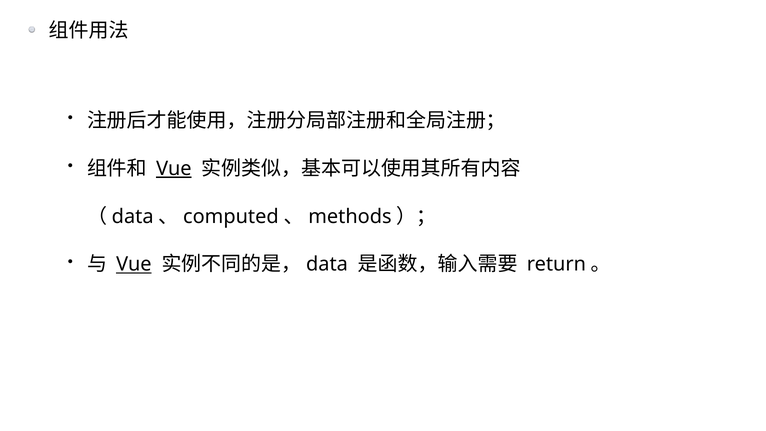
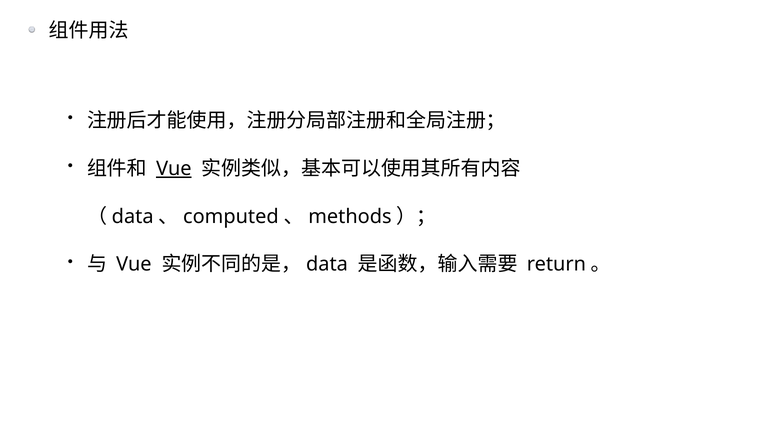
Vue underline: present -> none (134, 264)
